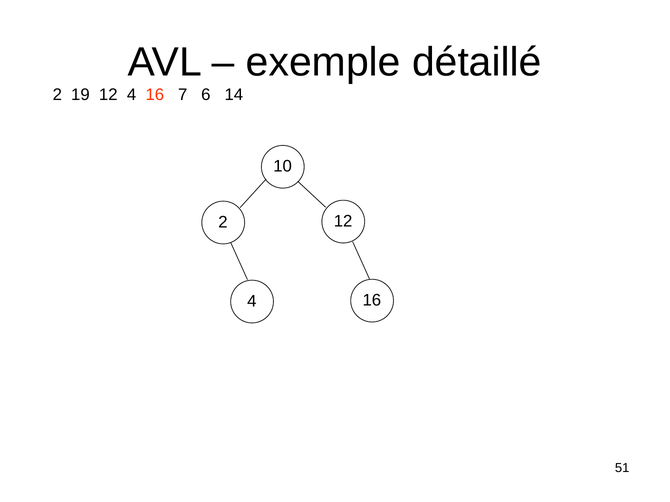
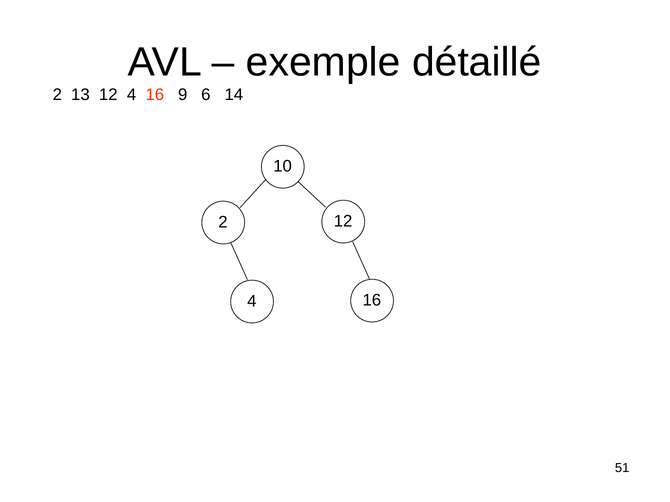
19: 19 -> 13 (80, 95)
7: 7 -> 9 (183, 95)
